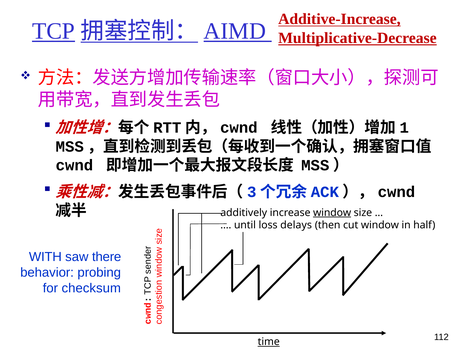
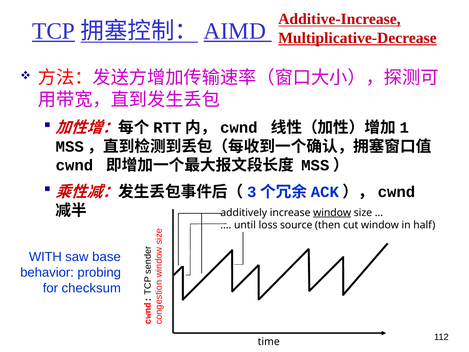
delays: delays -> source (296, 225)
there: there -> base (106, 257)
time underline: present -> none (269, 342)
